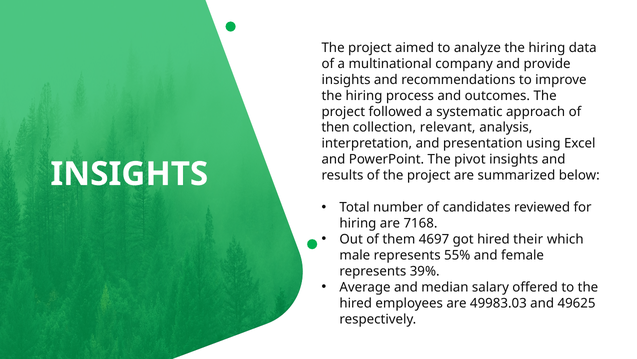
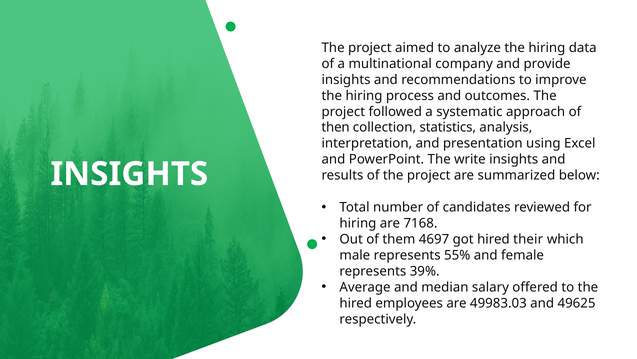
relevant: relevant -> statistics (448, 127)
pivot: pivot -> write (470, 159)
